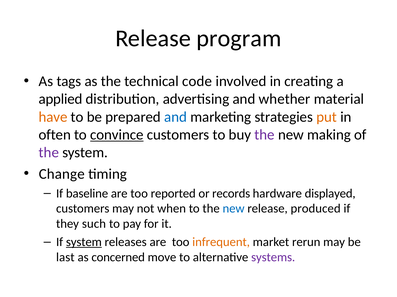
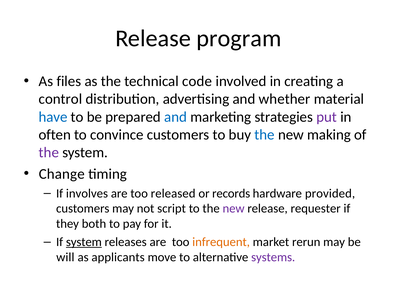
tags: tags -> files (69, 81)
applied: applied -> control (60, 99)
have colour: orange -> blue (53, 117)
put colour: orange -> purple (327, 117)
convince underline: present -> none (117, 135)
the colour: purple -> blue (265, 135)
baseline: baseline -> involves (87, 194)
reported: reported -> released (173, 194)
displayed: displayed -> provided (330, 194)
when: when -> script (172, 209)
new colour: blue -> purple (234, 209)
produced: produced -> requester (316, 209)
such: such -> both (94, 224)
last: last -> will (65, 258)
concerned: concerned -> applicants (118, 258)
